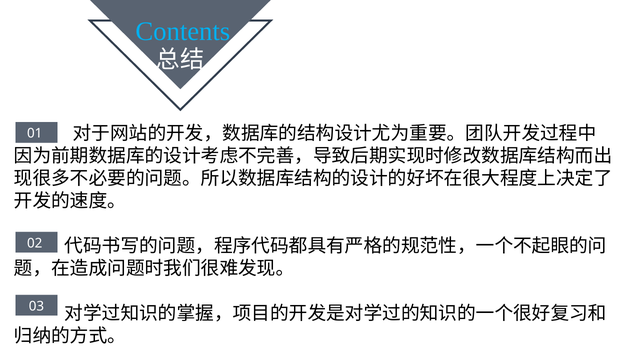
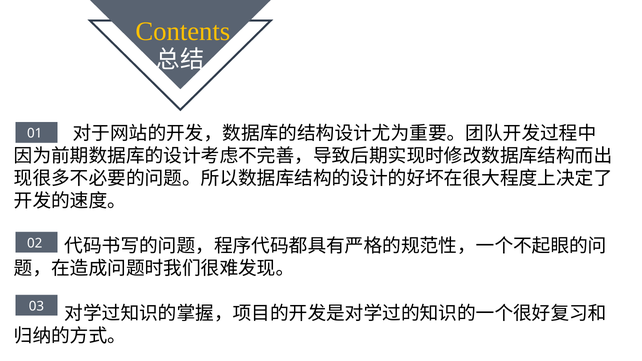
Contents colour: light blue -> yellow (183, 31)
